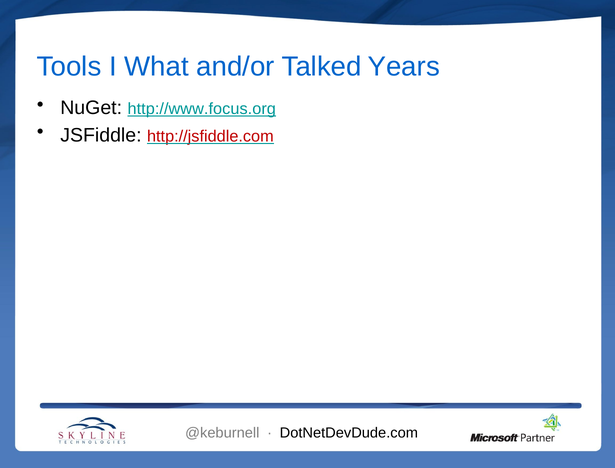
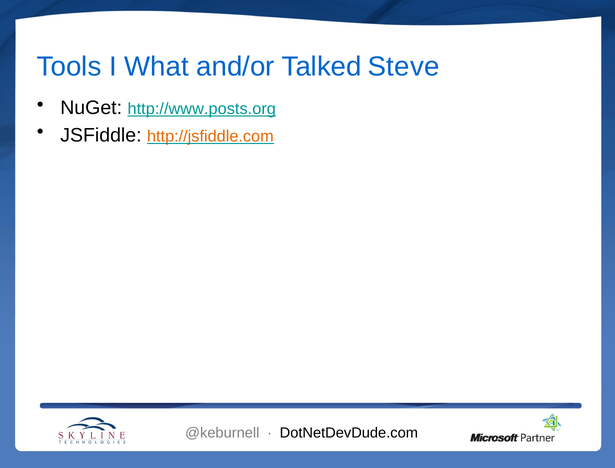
Years: Years -> Steve (404, 67)
http://www.focus.org: http://www.focus.org -> http://www.posts.org (202, 109)
http://jsfiddle.com colour: red -> orange (210, 136)
